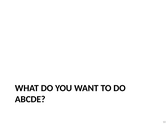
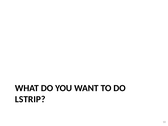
ABCDE: ABCDE -> LSTRIP (30, 99)
